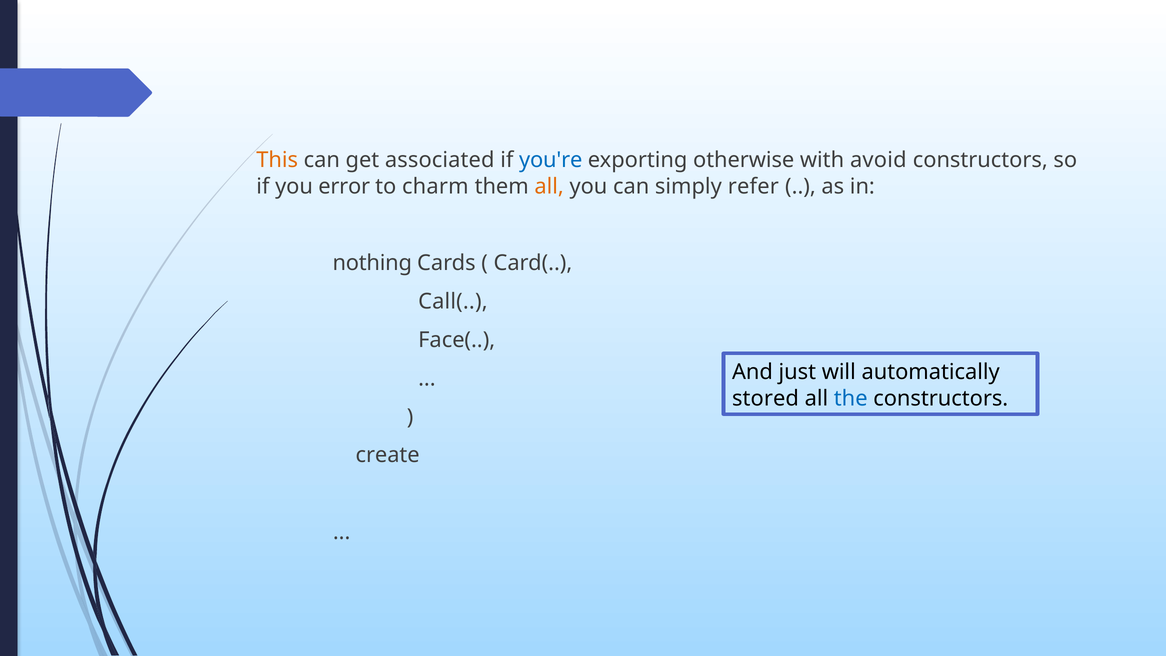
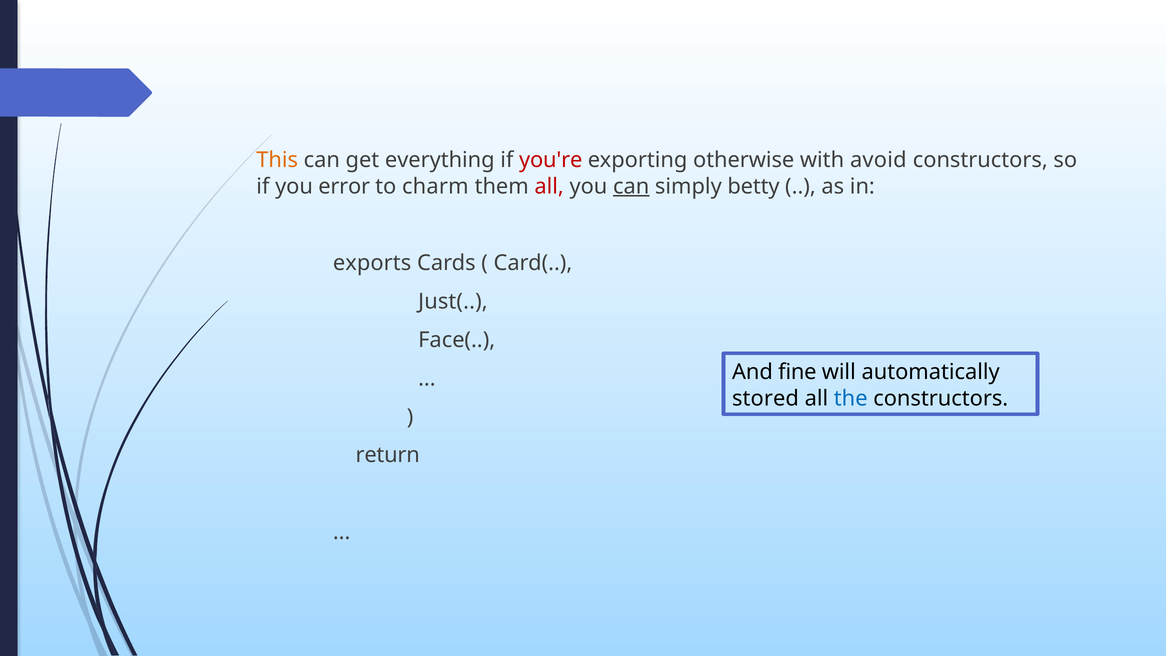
associated: associated -> everything (440, 160)
you're colour: blue -> red (551, 160)
all colour: orange -> red (549, 186)
can underline: none -> present (631, 186)
refer: refer -> betty (753, 186)
nothing: nothing -> exports (372, 263)
Call(: Call( -> Just( (453, 302)
just: just -> fine (797, 372)
create: create -> return (388, 455)
